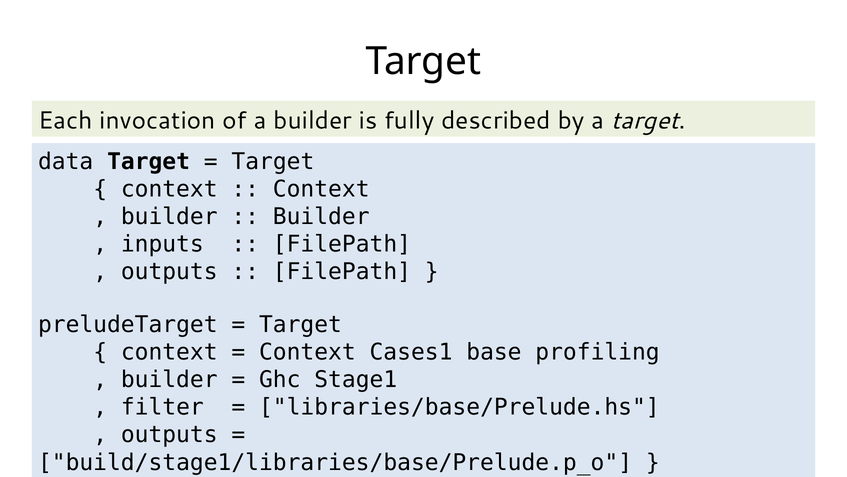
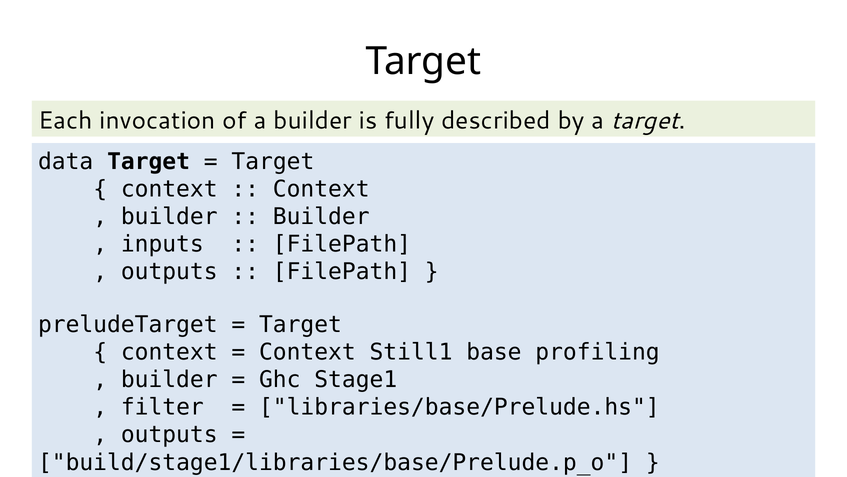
Cases1: Cases1 -> Still1 (411, 352)
